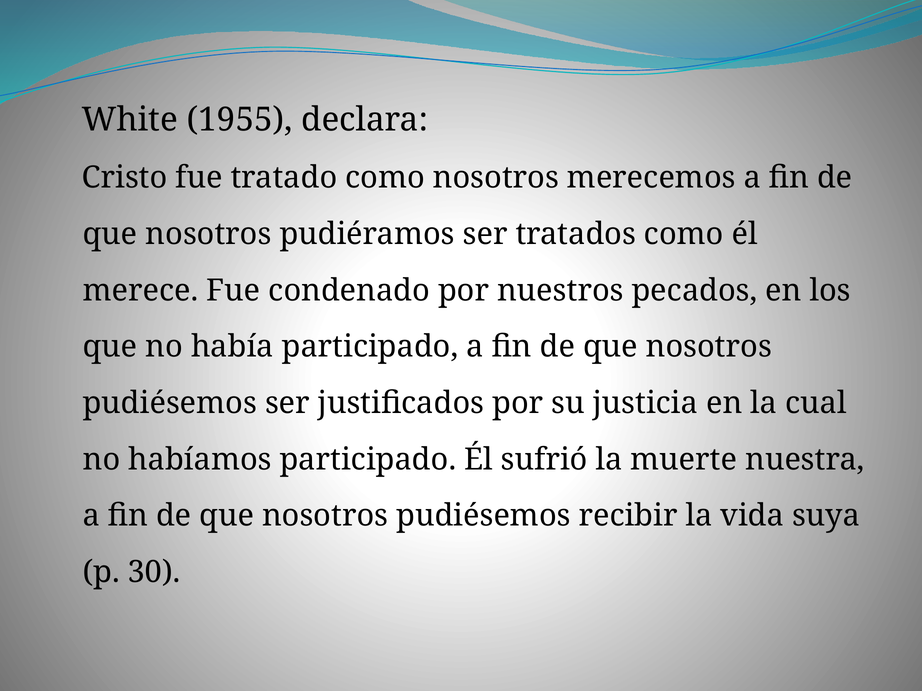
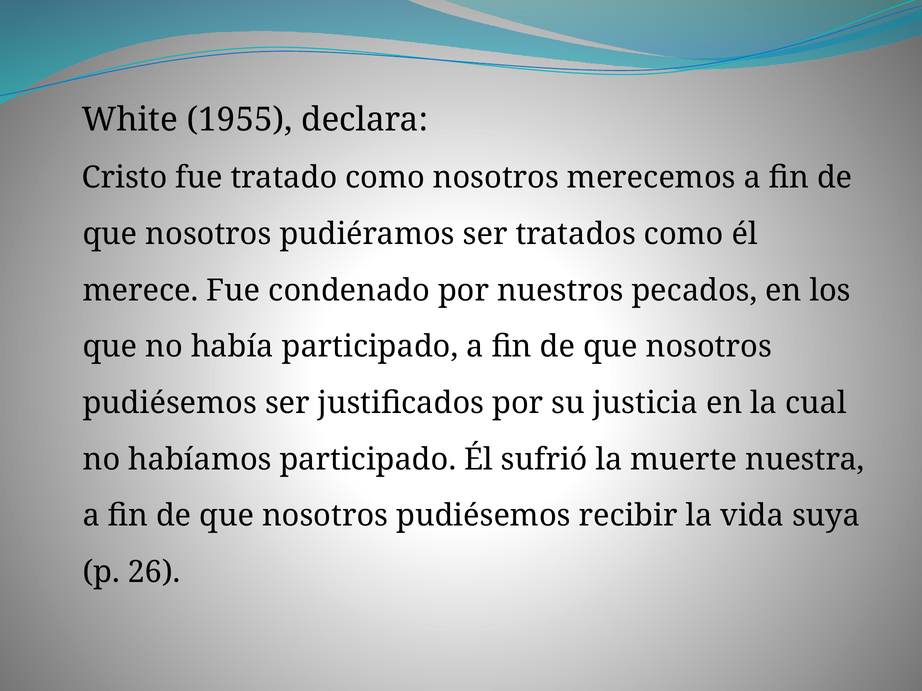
30: 30 -> 26 (154, 573)
